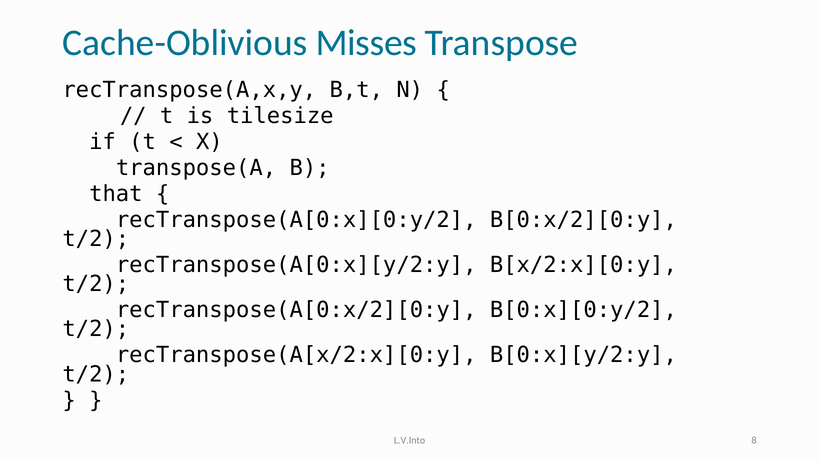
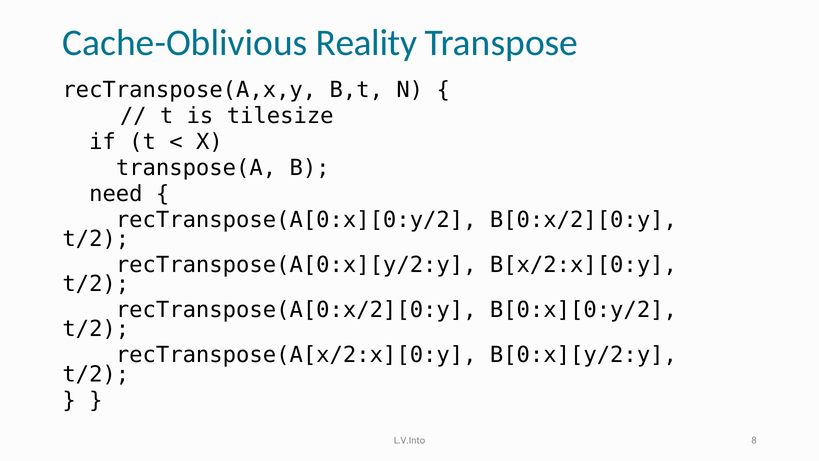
Misses: Misses -> Reality (366, 43)
that: that -> need (116, 194)
